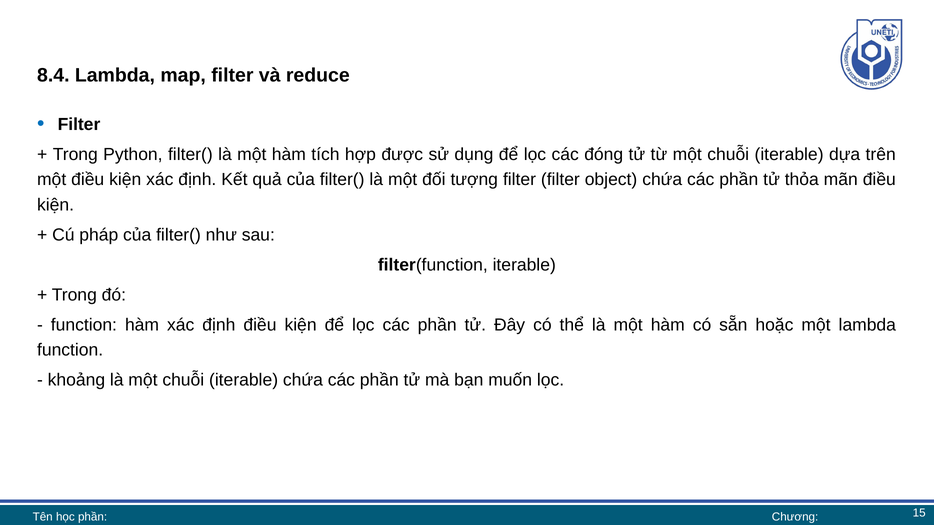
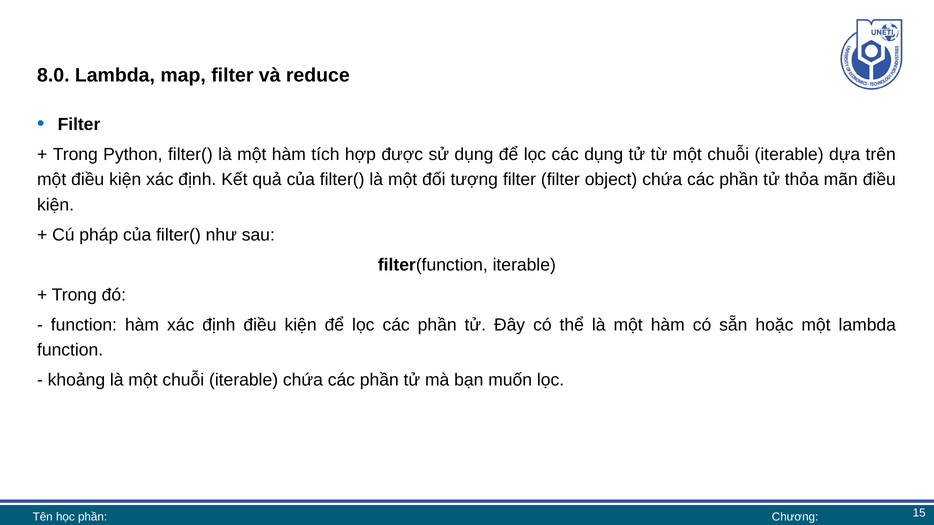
8.4: 8.4 -> 8.0 (53, 76)
các đóng: đóng -> dụng (604, 155)
